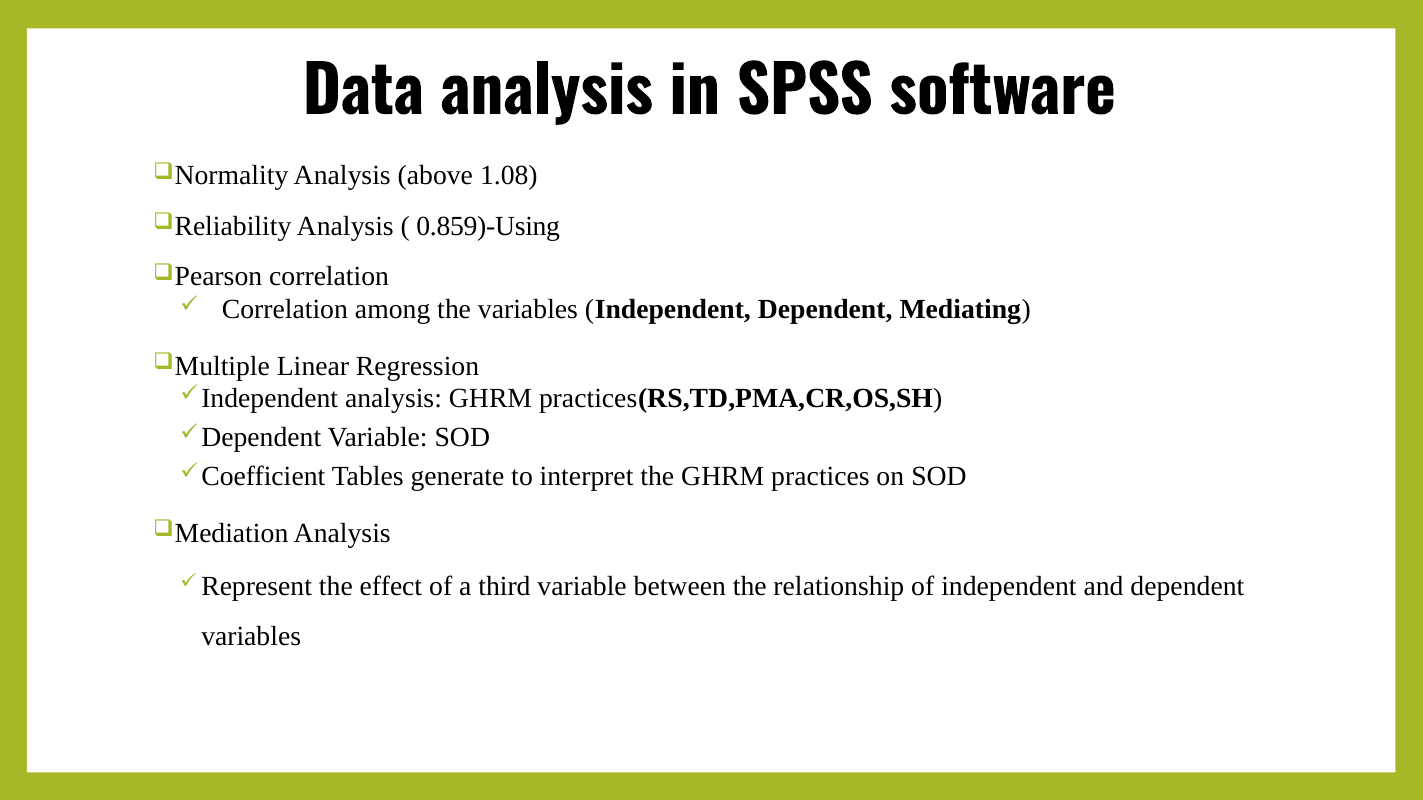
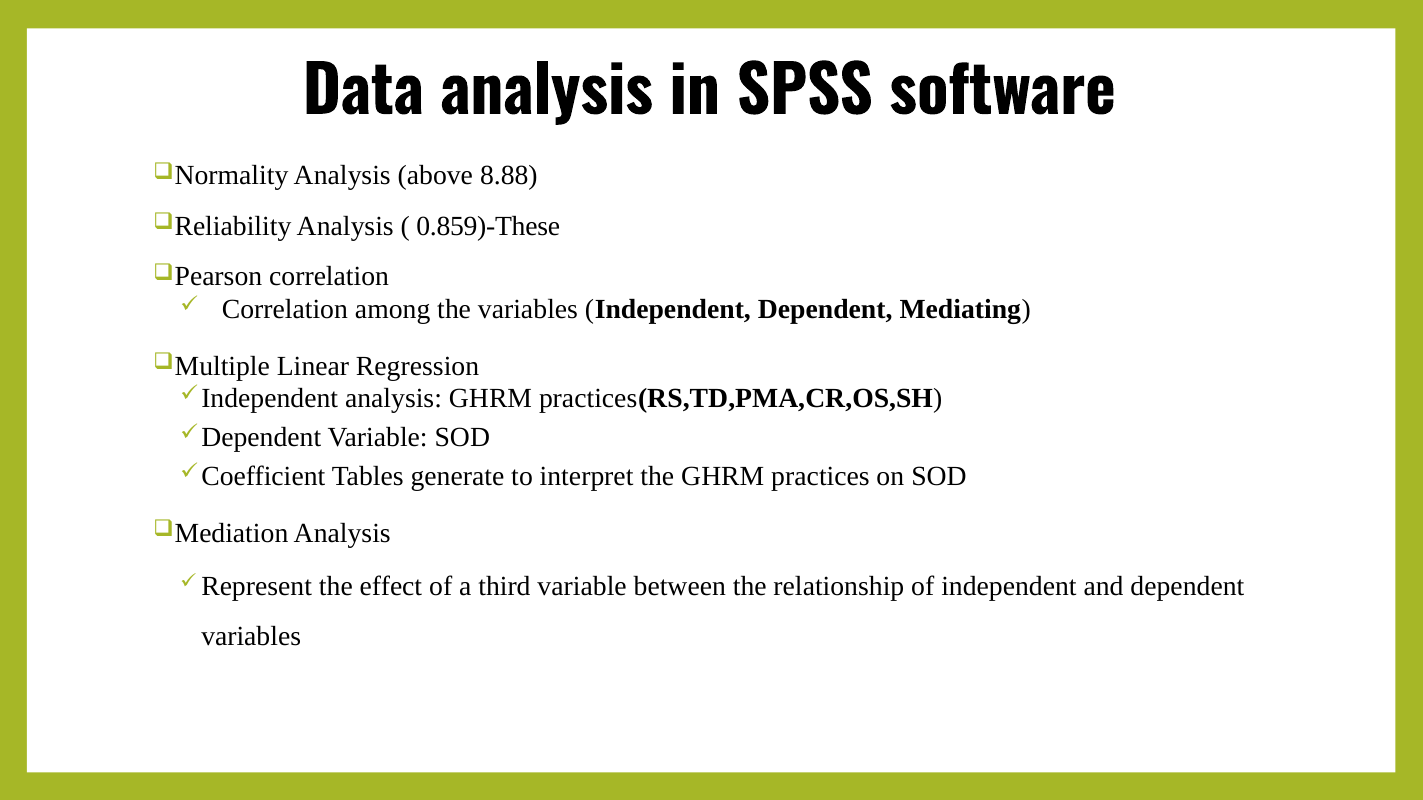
1.08: 1.08 -> 8.88 (509, 175)
0.859)-Using: 0.859)-Using -> 0.859)-These (488, 226)
